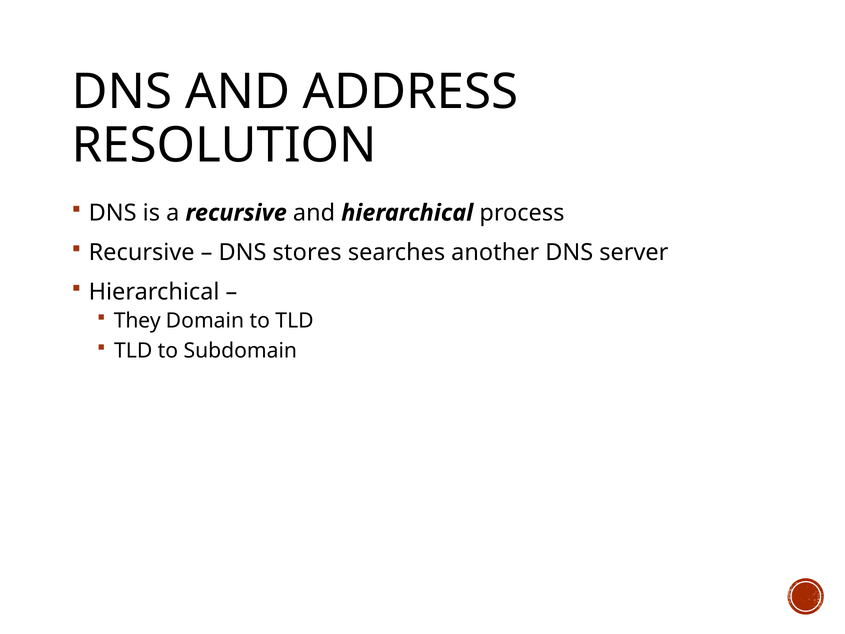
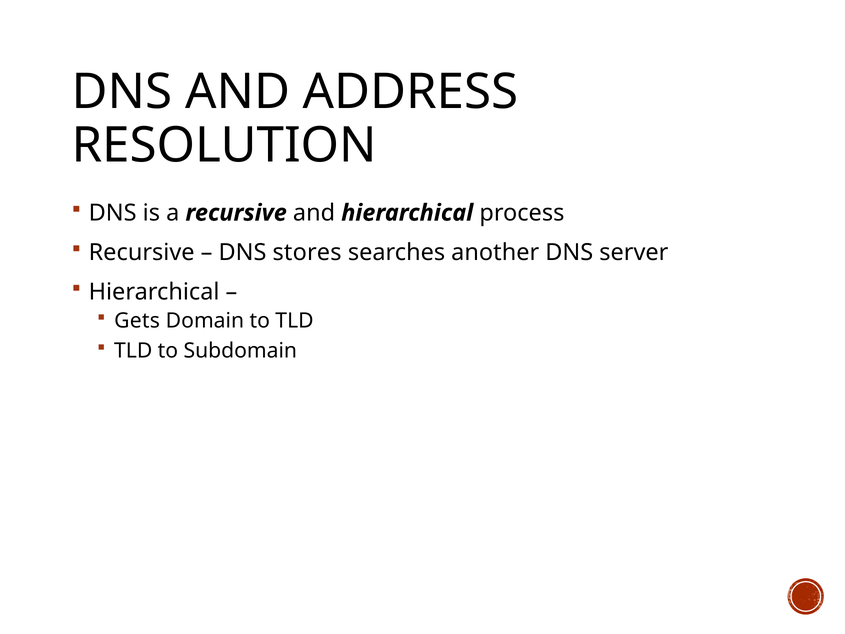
They: They -> Gets (137, 321)
